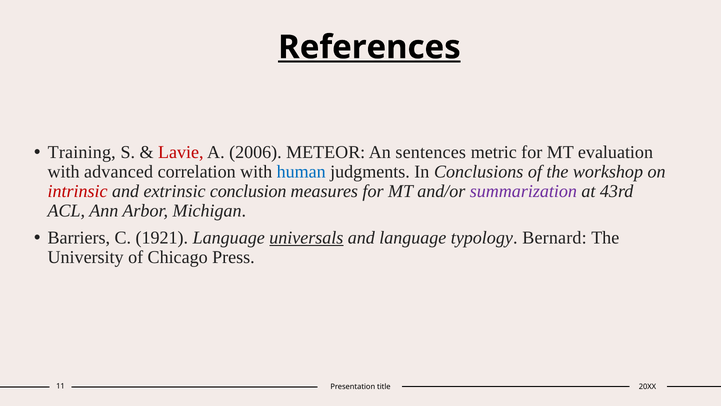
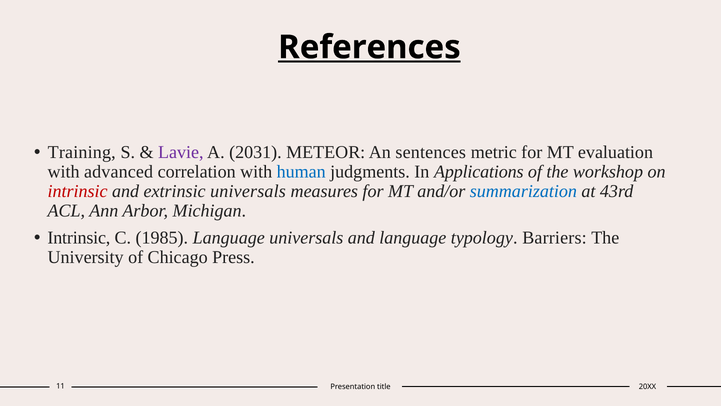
Lavie colour: red -> purple (181, 152)
2006: 2006 -> 2031 (255, 152)
Conclusions: Conclusions -> Applications (479, 172)
extrinsic conclusion: conclusion -> universals (248, 191)
summarization colour: purple -> blue (523, 191)
Barriers: Barriers -> Intrinsic (79, 238)
1921: 1921 -> 1985 (162, 238)
universals underline: present -> none (306, 238)
Bernard: Bernard -> Barriers (554, 238)
